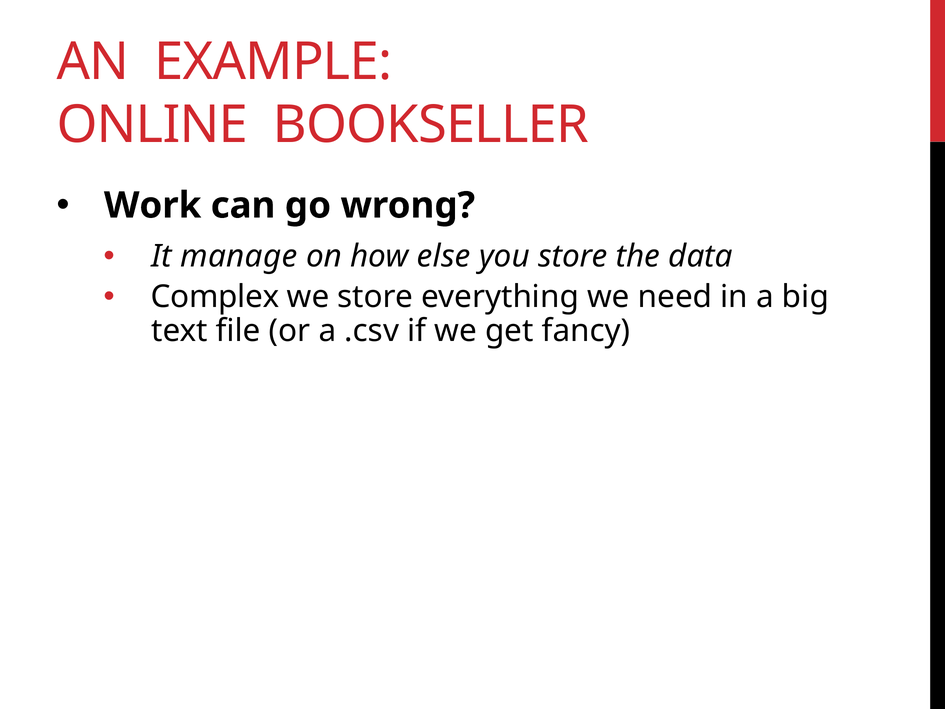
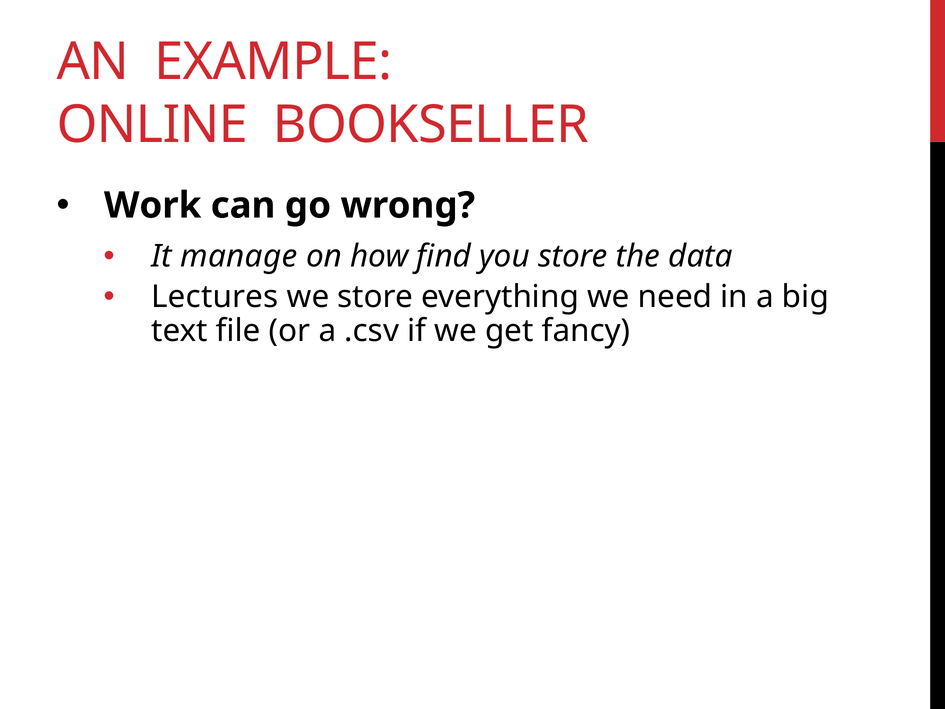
else: else -> find (444, 256)
Complex: Complex -> Lectures (215, 297)
